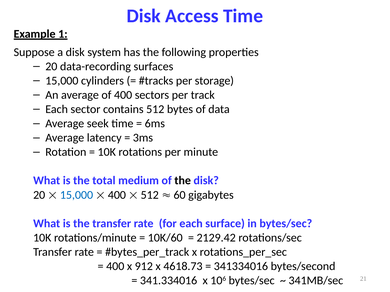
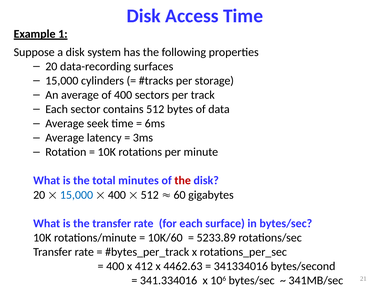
medium: medium -> minutes (139, 181)
the colour: black -> red (183, 181)
2129.42: 2129.42 -> 5233.89 (216, 238)
912: 912 -> 412 (144, 267)
4618.73: 4618.73 -> 4462.63 (183, 267)
